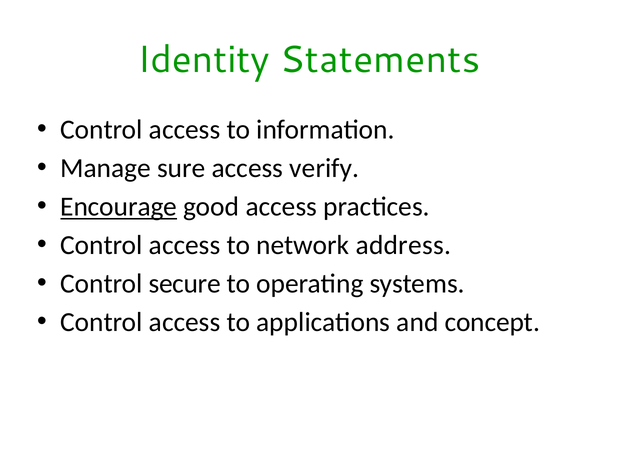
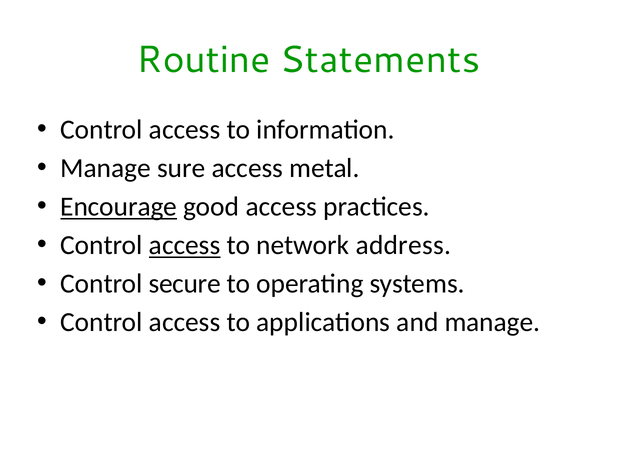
Identity: Identity -> Routine (203, 60)
verify: verify -> metal (324, 168)
access underline: none -> present (185, 245)
and concept: concept -> manage (492, 322)
